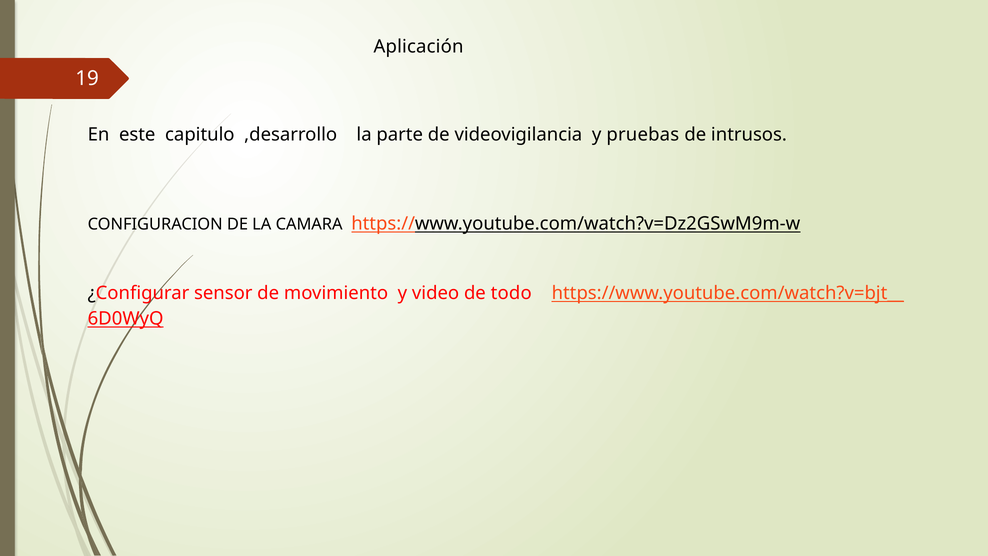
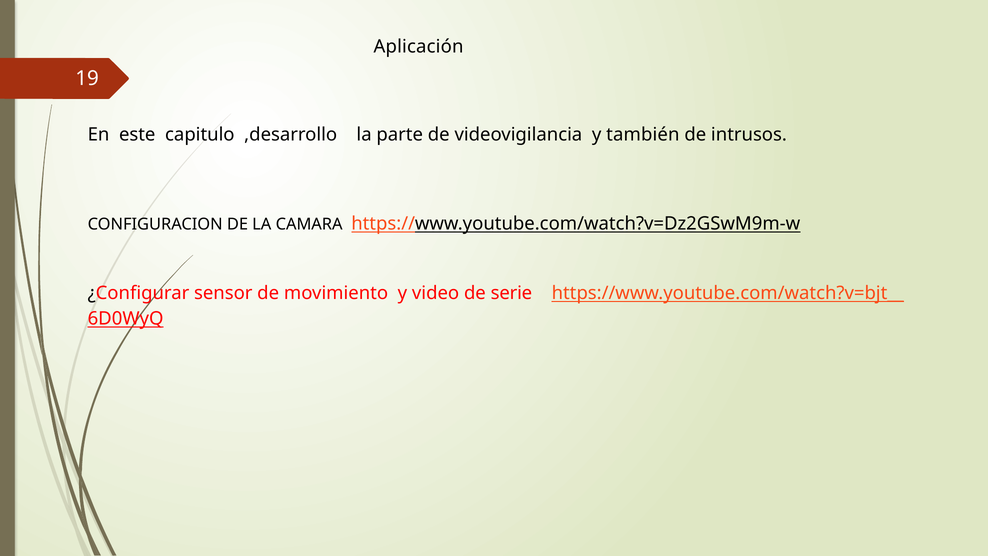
pruebas: pruebas -> también (643, 135)
todo: todo -> serie (511, 293)
